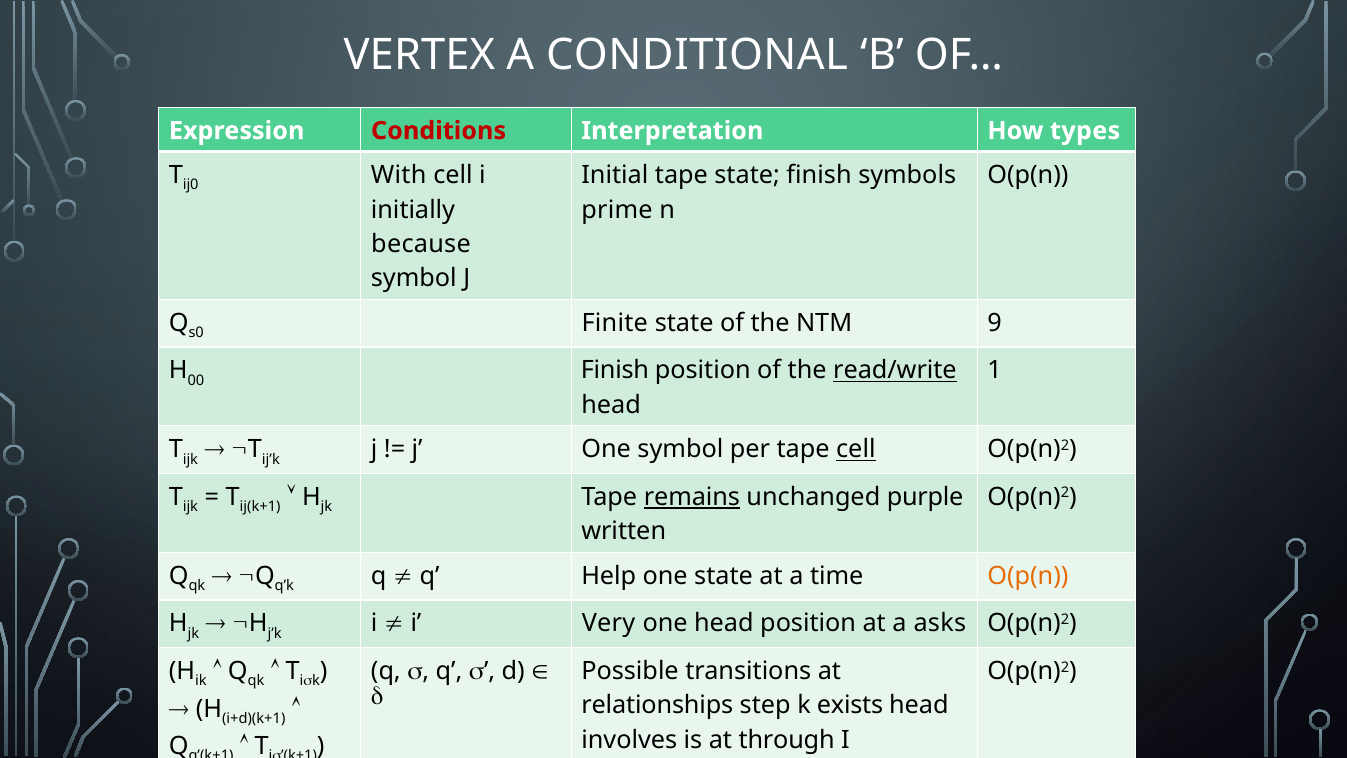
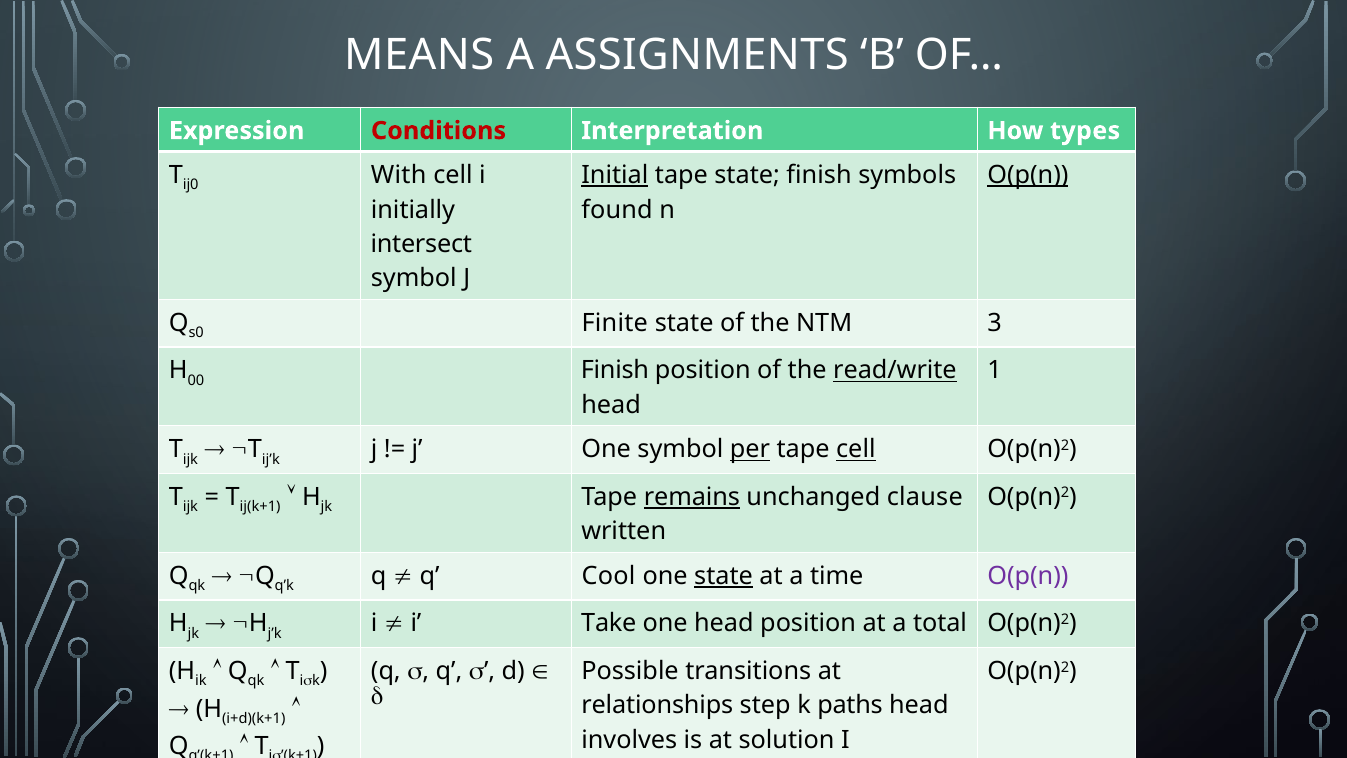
VERTEX: VERTEX -> MEANS (419, 55)
CONDITIONAL: CONDITIONAL -> ASSIGNMENTS (697, 55)
Initial underline: none -> present (615, 175)
O(p(n underline: none -> present (1028, 175)
prime: prime -> found (617, 210)
because: because -> intersect (421, 244)
9: 9 -> 3 (995, 323)
per underline: none -> present (750, 449)
purple: purple -> clause (925, 497)
Help: Help -> Cool (609, 576)
state underline: none -> present (724, 576)
O(p(n colour: orange -> purple (1028, 576)
Very: Very -> Take (609, 623)
asks: asks -> total (940, 623)
exists: exists -> paths (850, 705)
through: through -> solution (787, 740)
